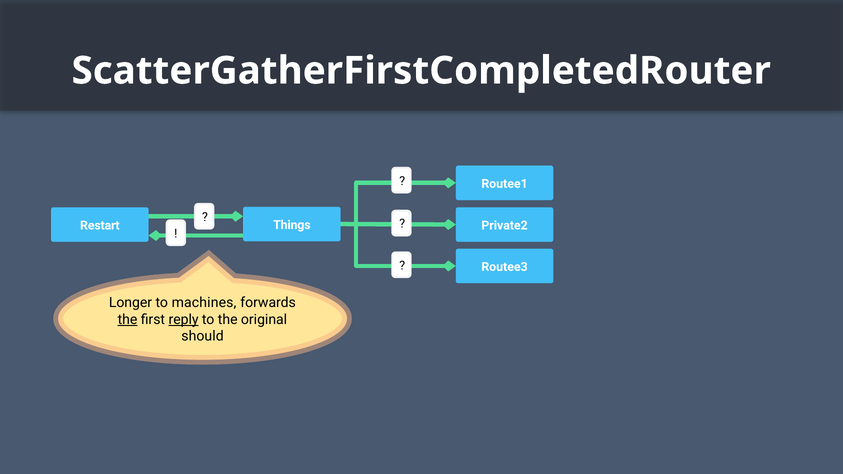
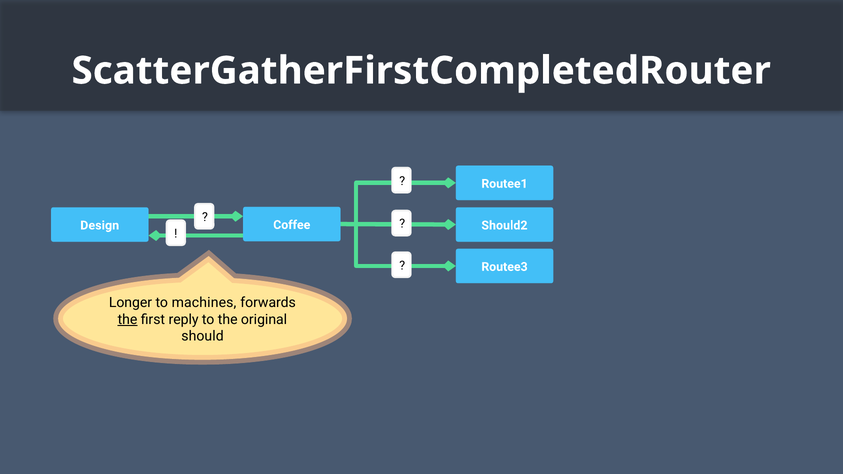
Things: Things -> Coffee (292, 225)
Restart: Restart -> Design (100, 225)
Private2: Private2 -> Should2 (504, 225)
reply underline: present -> none (184, 320)
